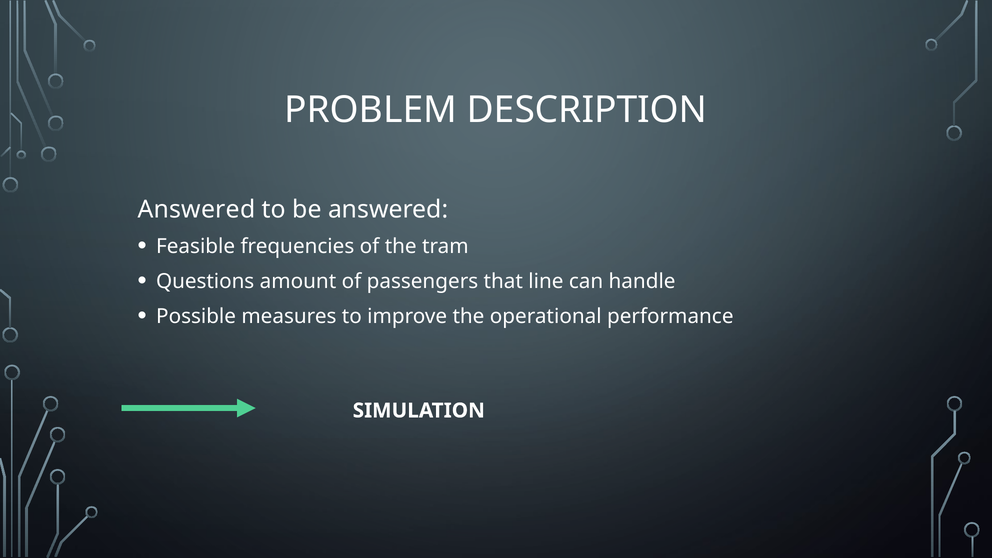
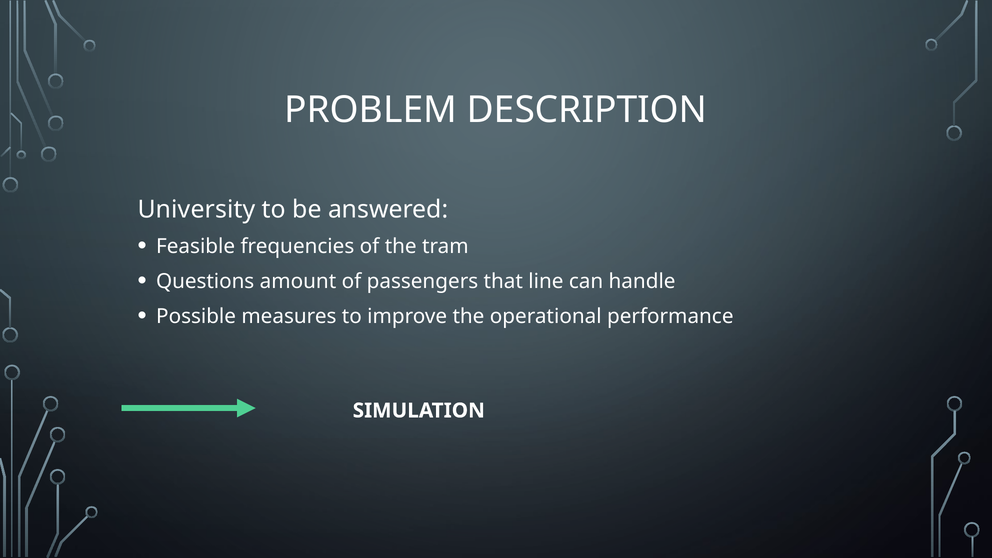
Answered: Answered -> University (196, 209)
